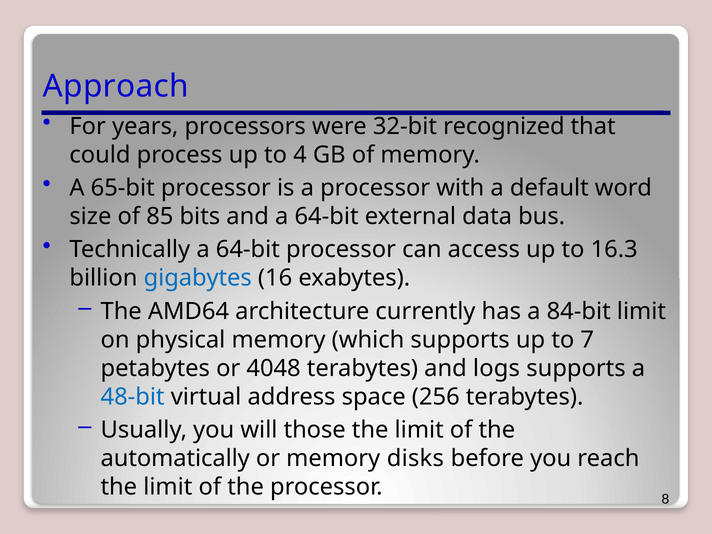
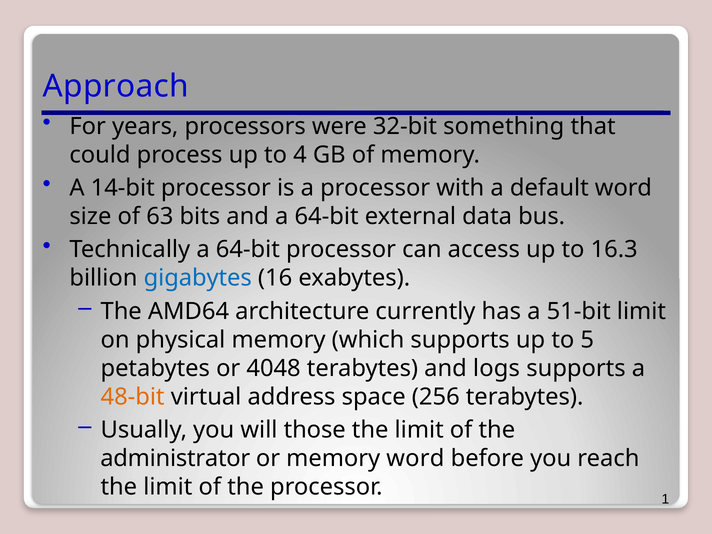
recognized: recognized -> something (504, 126)
65-bit: 65-bit -> 14-bit (123, 188)
85: 85 -> 63 (160, 216)
84-bit: 84-bit -> 51-bit (579, 311)
7: 7 -> 5 (587, 340)
48-bit colour: blue -> orange (133, 397)
automatically: automatically -> administrator (175, 458)
memory disks: disks -> word (415, 458)
8: 8 -> 1 (665, 499)
